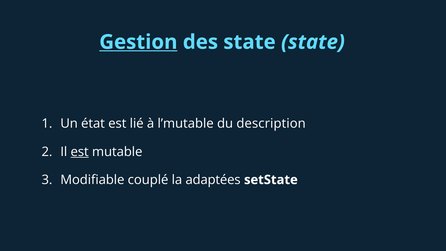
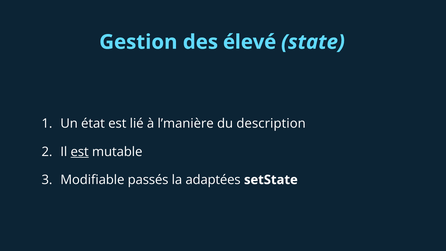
Gestion underline: present -> none (138, 42)
des state: state -> élevé (250, 42)
l’mutable: l’mutable -> l’manière (186, 124)
couplé: couplé -> passés (148, 180)
